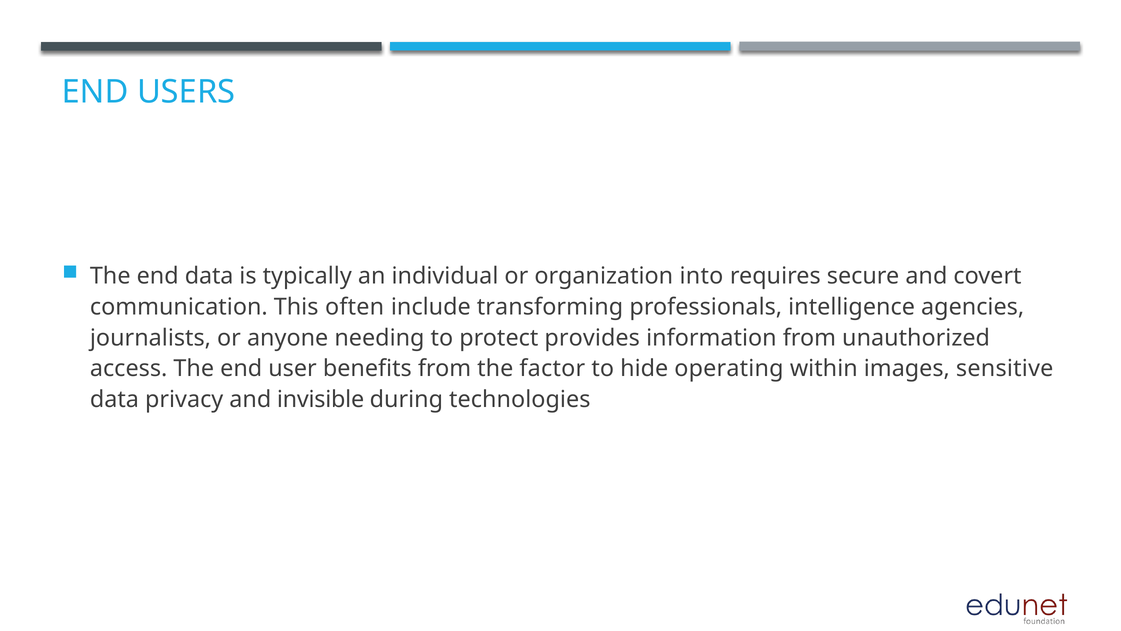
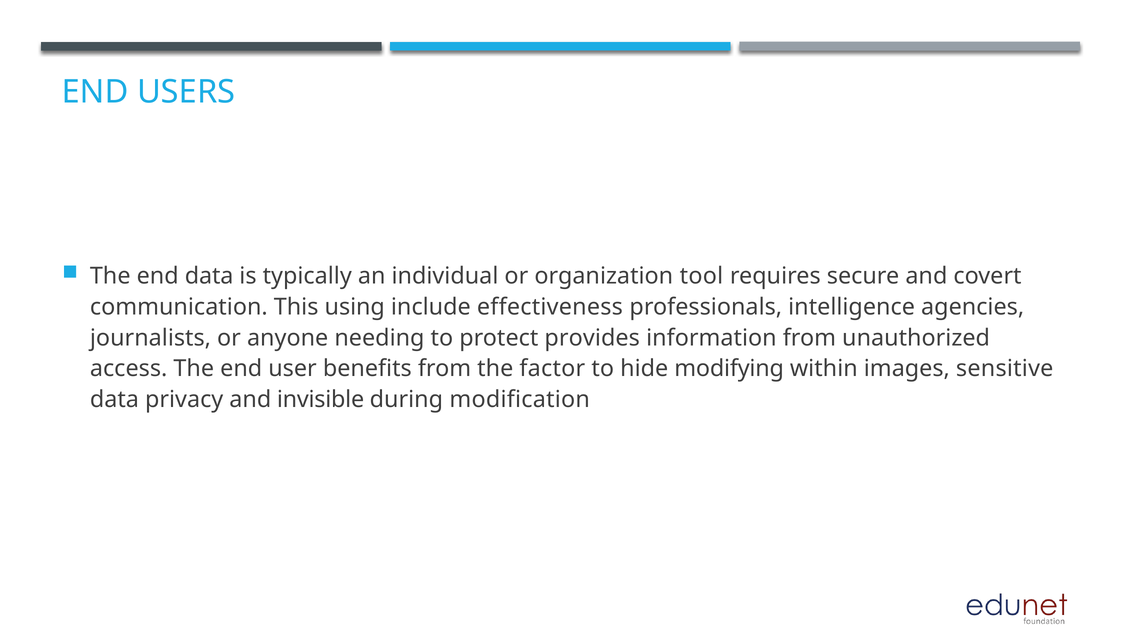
into: into -> tool (701, 276)
often: often -> using (355, 307)
transforming: transforming -> effectiveness (550, 307)
operating: operating -> modifying (729, 368)
technologies: technologies -> modification (520, 399)
